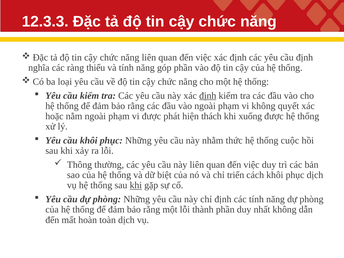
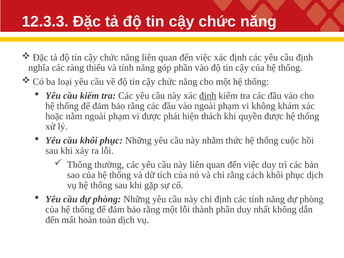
quyết: quyết -> khám (288, 106)
xuống: xuống -> quyền (250, 116)
biệt: biệt -> tích (164, 175)
chỉ triển: triển -> rằng (236, 175)
khi underline: present -> none (136, 185)
